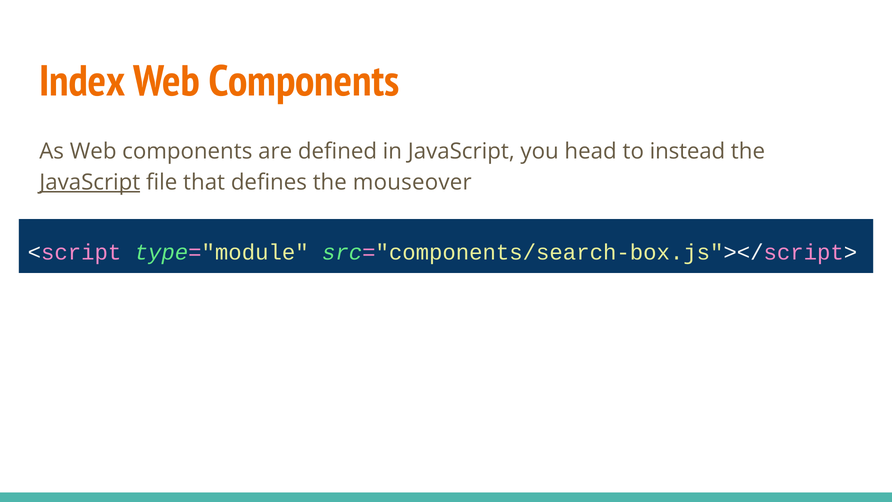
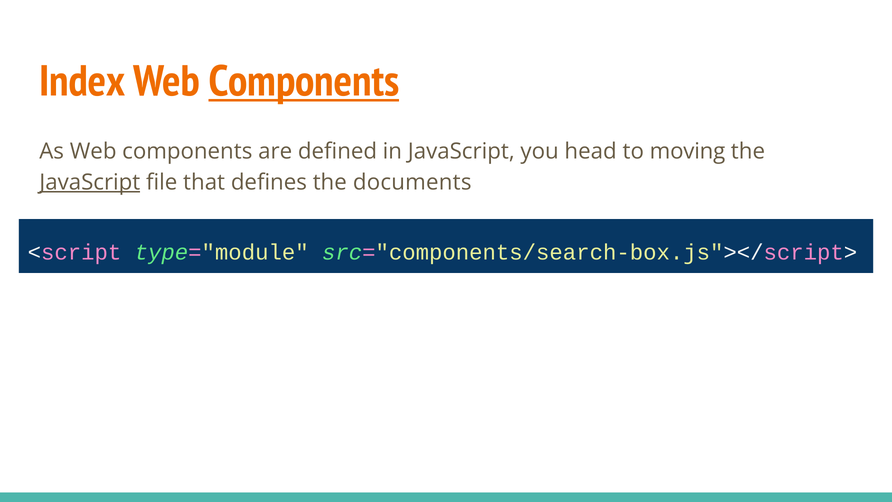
Components underline: none -> present (304, 81)
instead: instead -> moving (687, 151)
mouseover: mouseover -> documents (412, 182)
